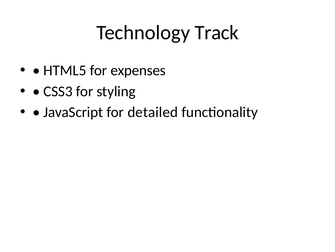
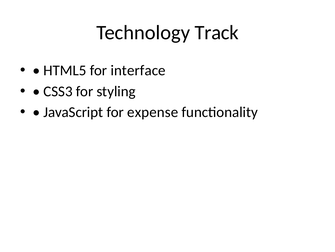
expenses: expenses -> interface (138, 70)
detailed: detailed -> expense (153, 112)
